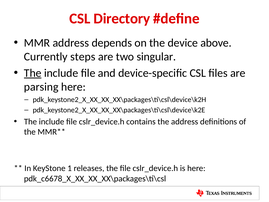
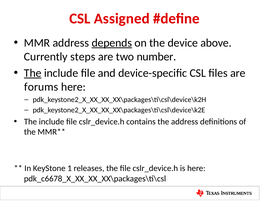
Directory: Directory -> Assigned (122, 19)
depends underline: none -> present (112, 43)
singular: singular -> number (156, 57)
parsing: parsing -> forums (41, 87)
